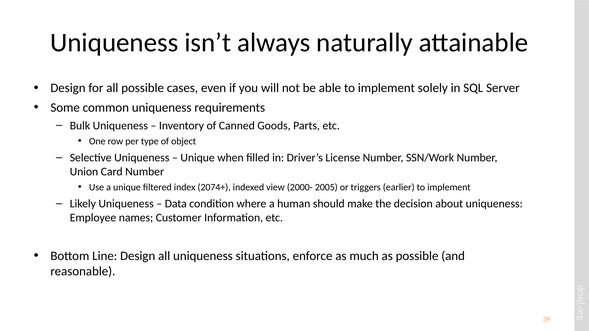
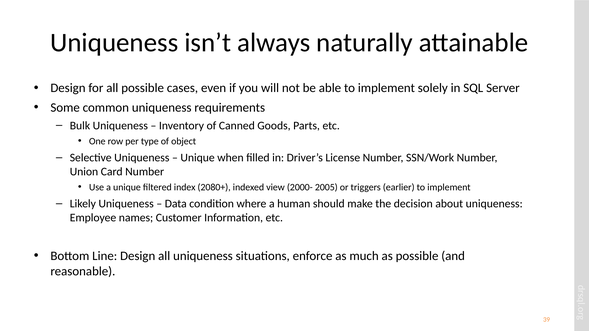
2074+: 2074+ -> 2080+ (214, 187)
